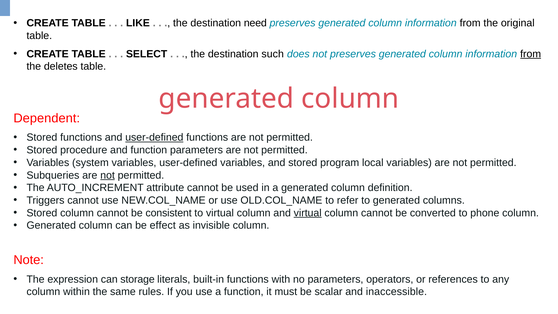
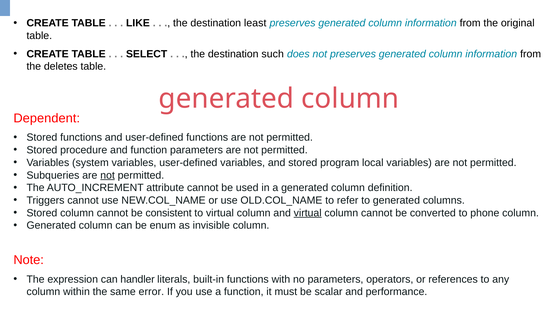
need: need -> least (255, 23)
from underline: present -> none (531, 54)
user-defined underline: present -> none (154, 137)
effect: effect -> enum (163, 225)
storage: storage -> handler (138, 279)
rules: rules -> error (151, 292)
inaccessible: inaccessible -> performance (397, 292)
